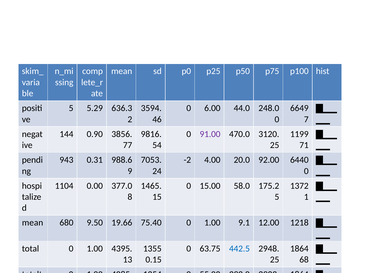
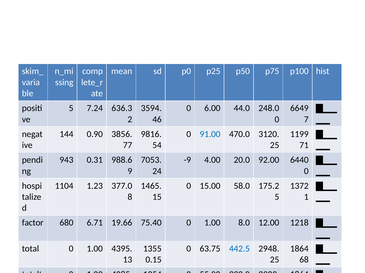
5.29: 5.29 -> 7.24 (95, 108)
91.00 colour: purple -> blue (210, 134)
-2: -2 -> -9 (187, 160)
1104 0.00: 0.00 -> 1.23 (95, 186)
mean: mean -> factor (33, 223)
9.50: 9.50 -> 6.71 (95, 223)
9.1: 9.1 -> 8.0 (244, 223)
